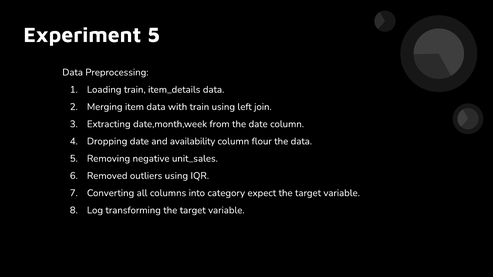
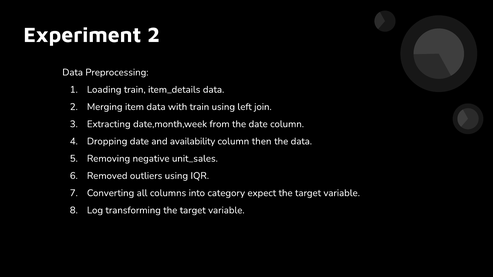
Experiment 5: 5 -> 2 (154, 35)
flour: flour -> then (262, 141)
